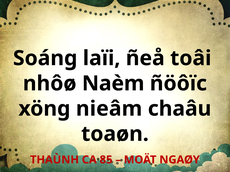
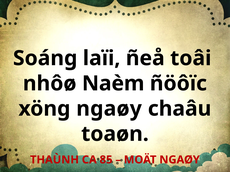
xöng nieâm: nieâm -> ngaøy (109, 109)
